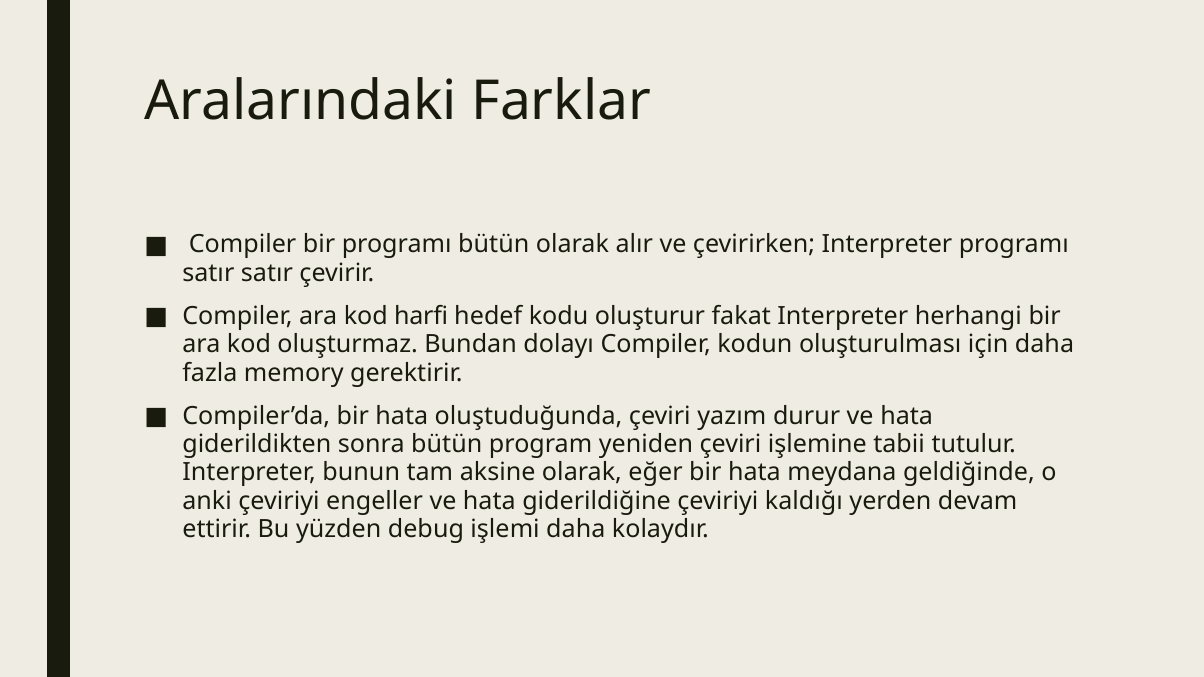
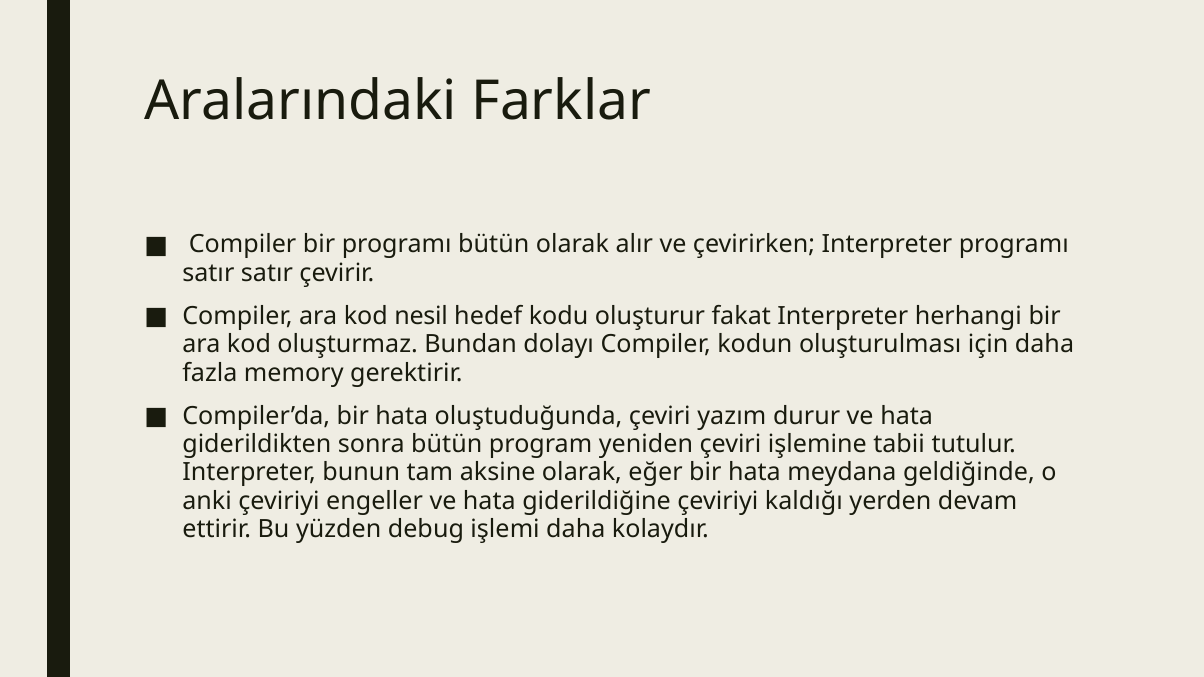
harfi: harfi -> nesil (421, 316)
